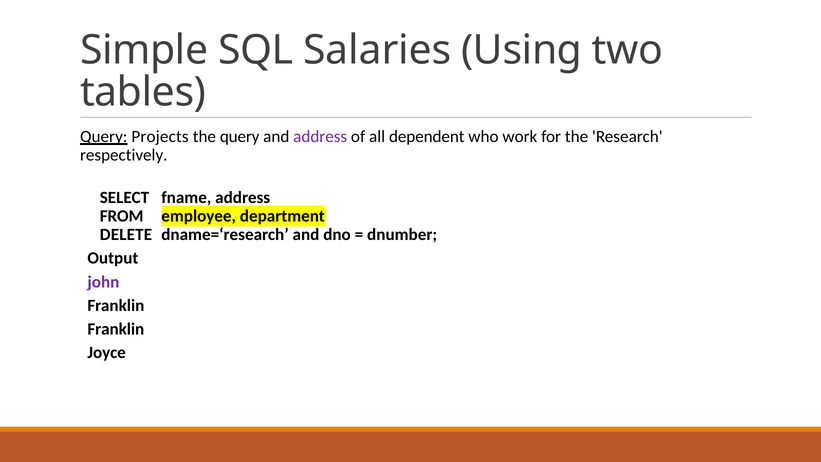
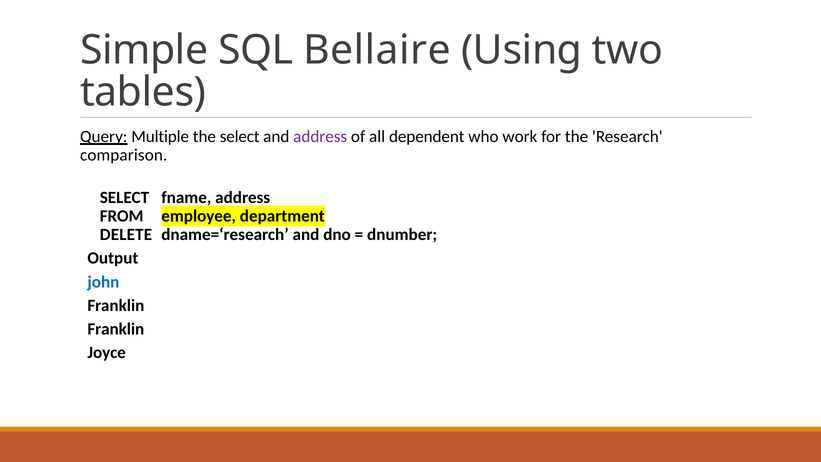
Salaries: Salaries -> Bellaire (377, 50)
Projects: Projects -> Multiple (160, 137)
the query: query -> select (240, 137)
respectively: respectively -> comparison (124, 155)
john colour: purple -> blue (103, 282)
